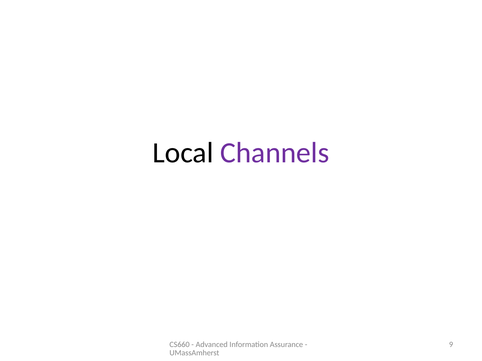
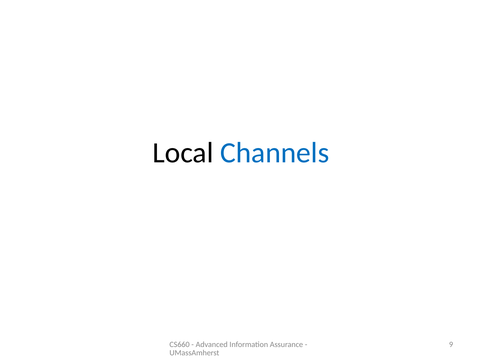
Channels colour: purple -> blue (275, 153)
